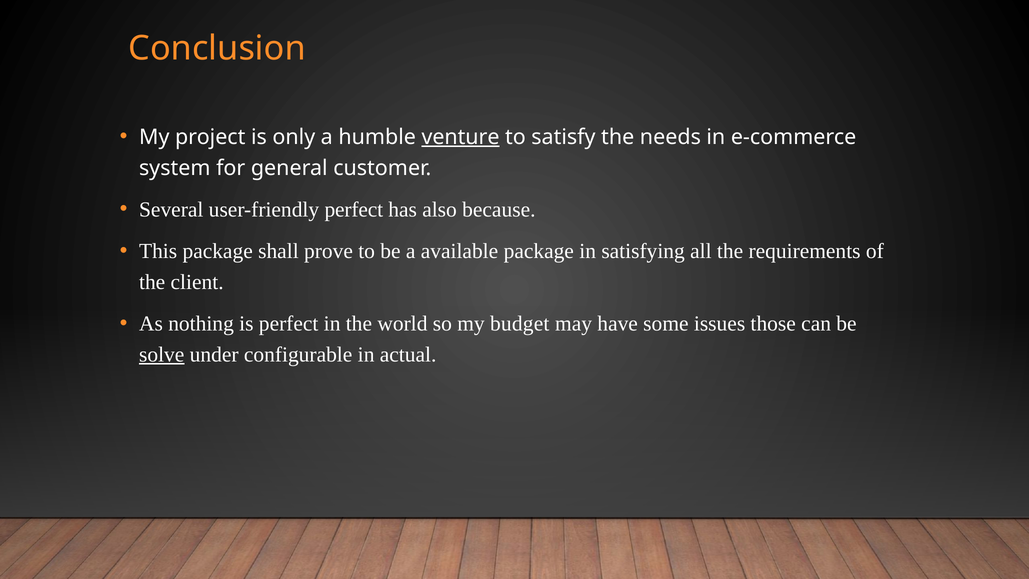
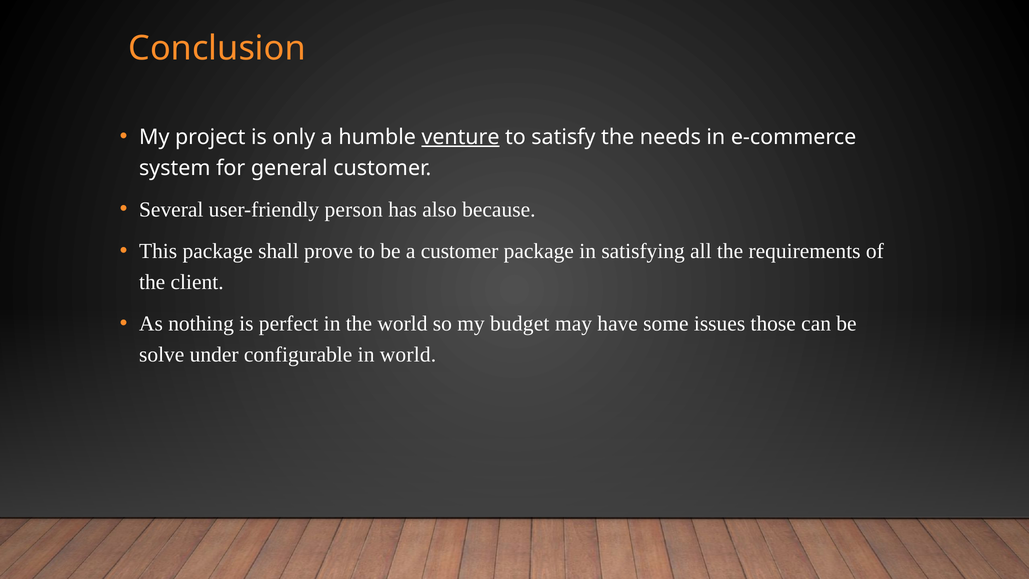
user-friendly perfect: perfect -> person (354, 209)
a available: available -> customer (460, 251)
solve underline: present -> none (162, 354)
in actual: actual -> world (408, 354)
